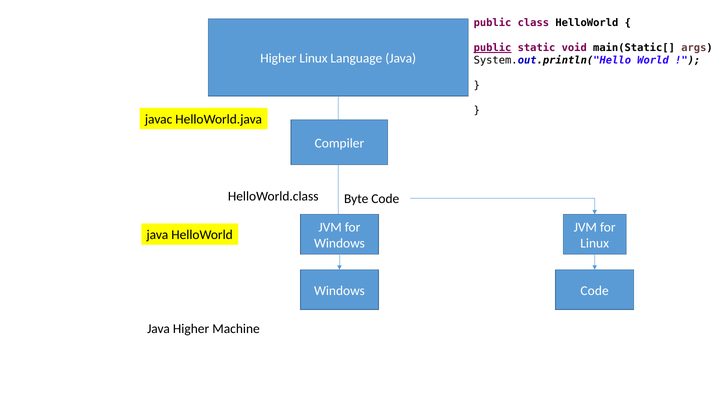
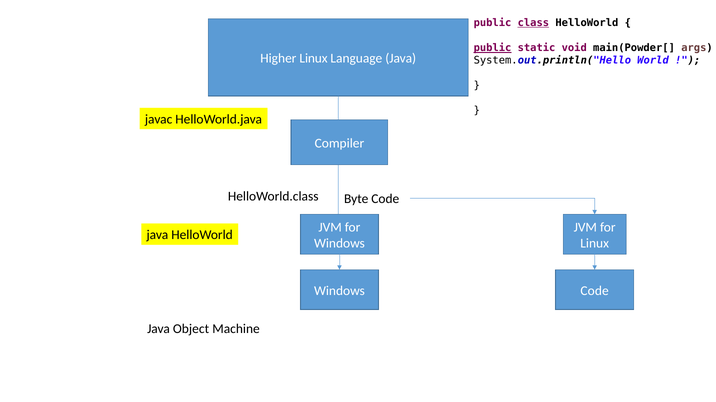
class underline: none -> present (533, 23)
main(Static[: main(Static[ -> main(Powder[ (634, 48)
Java Higher: Higher -> Object (191, 330)
